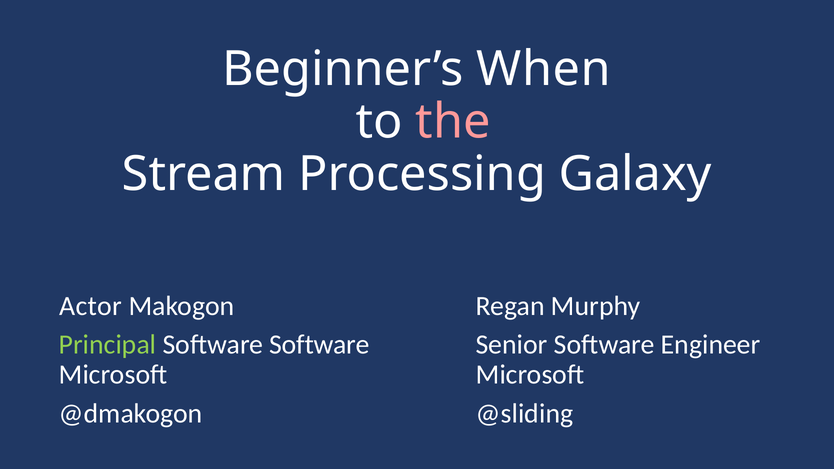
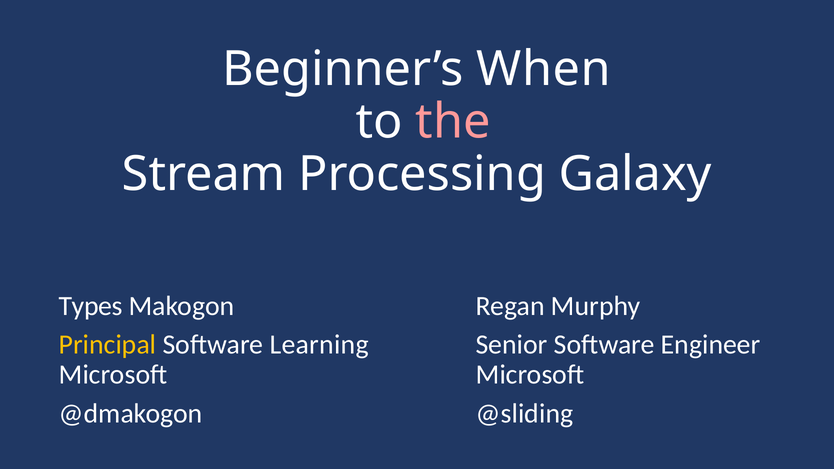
Actor: Actor -> Types (91, 306)
Principal colour: light green -> yellow (108, 345)
Software Software: Software -> Learning (319, 345)
